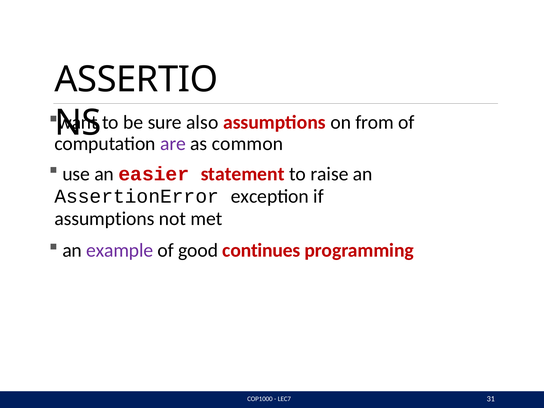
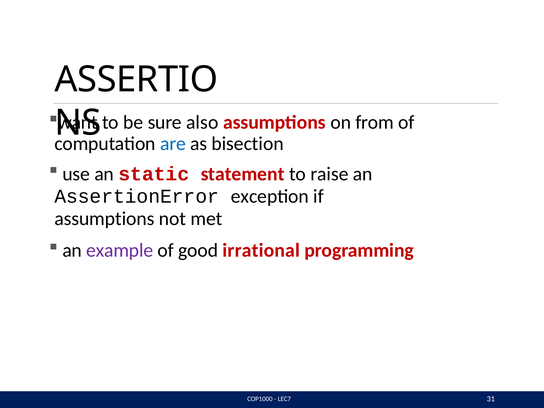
are colour: purple -> blue (173, 144)
common: common -> bisection (248, 144)
easier: easier -> static (154, 174)
continues: continues -> irrational (261, 250)
